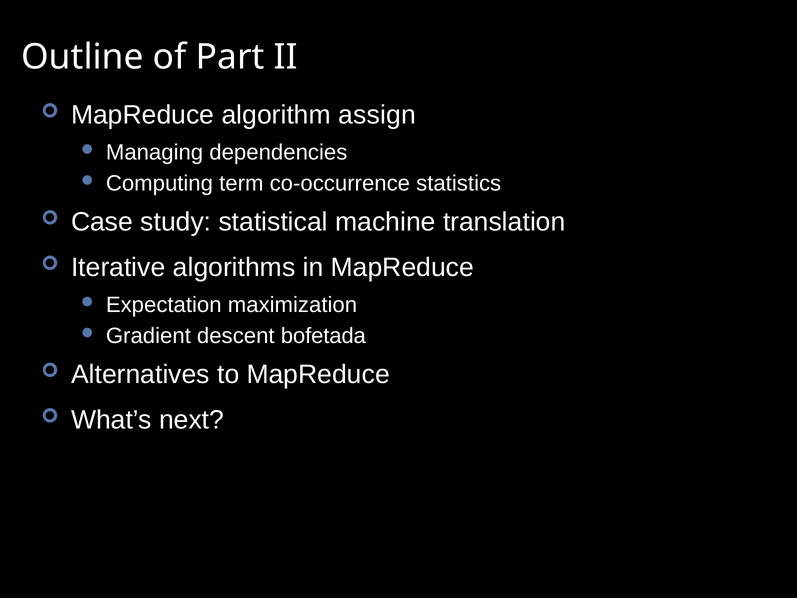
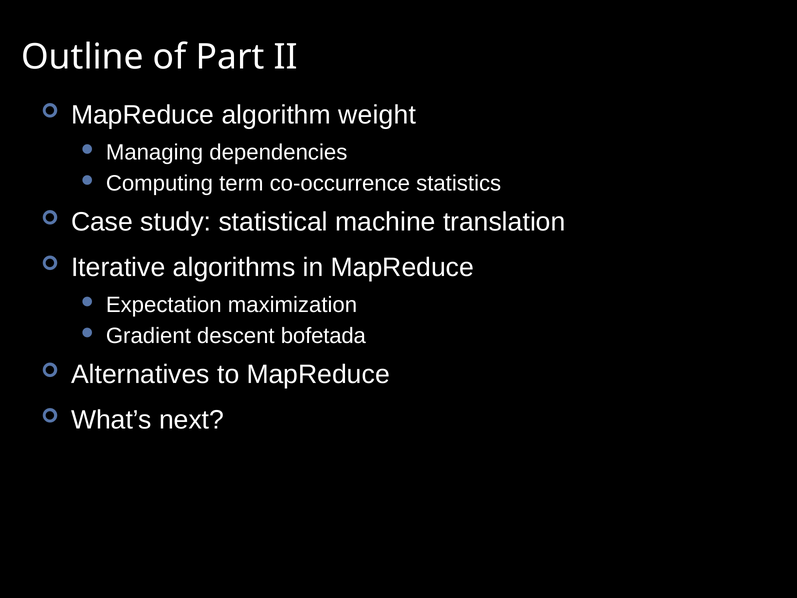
assign: assign -> weight (377, 115)
